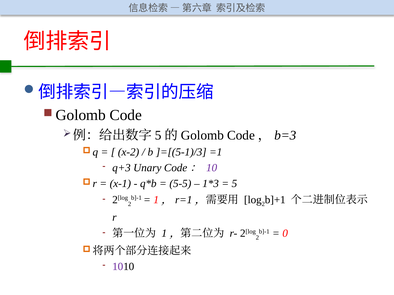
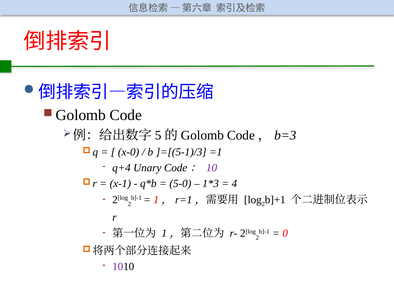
x-2: x-2 -> x-0 (129, 152)
q+3: q+3 -> q+4 (121, 168)
5-5: 5-5 -> 5-0 (180, 184)
5: 5 -> 4 (234, 184)
